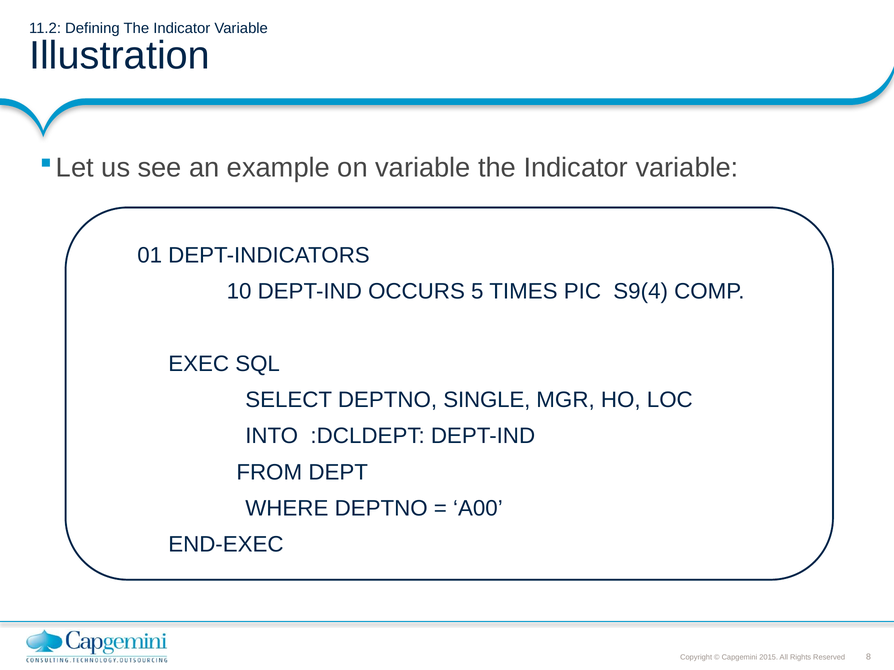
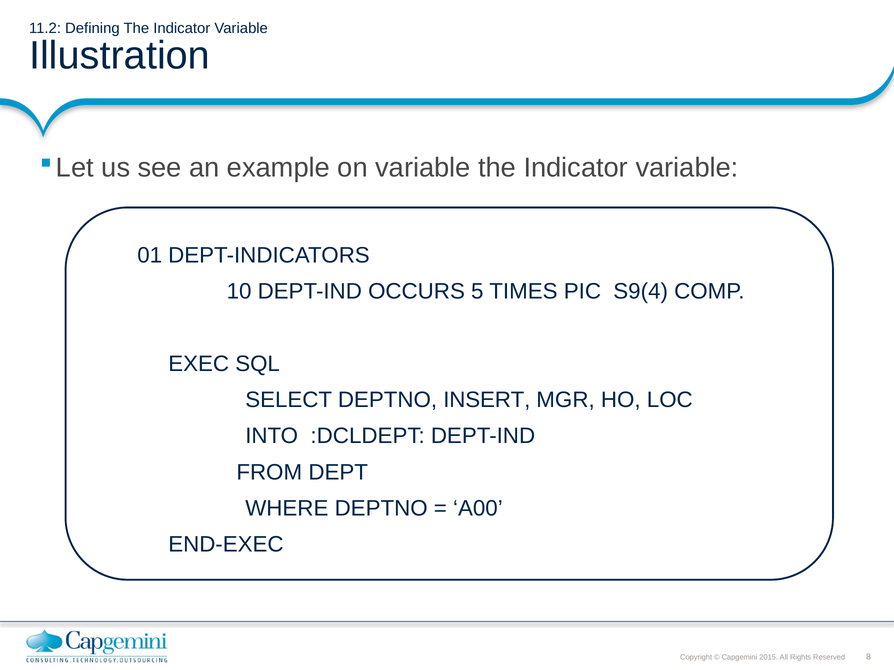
SINGLE: SINGLE -> INSERT (487, 400)
